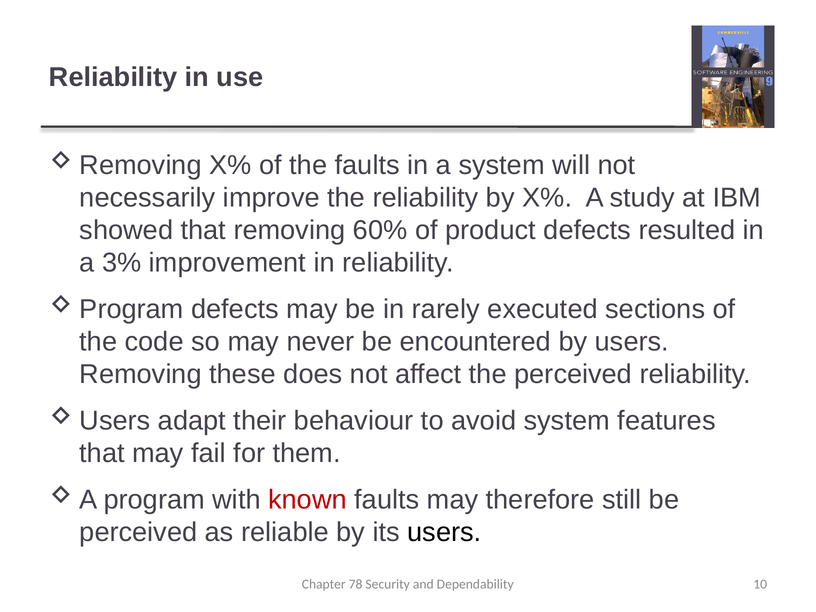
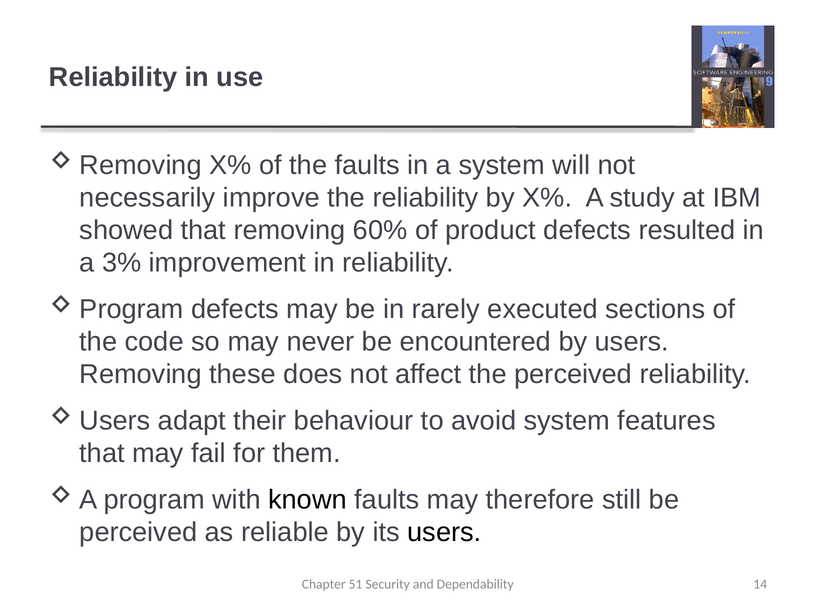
known colour: red -> black (308, 500)
78: 78 -> 51 (356, 584)
10: 10 -> 14 (760, 584)
